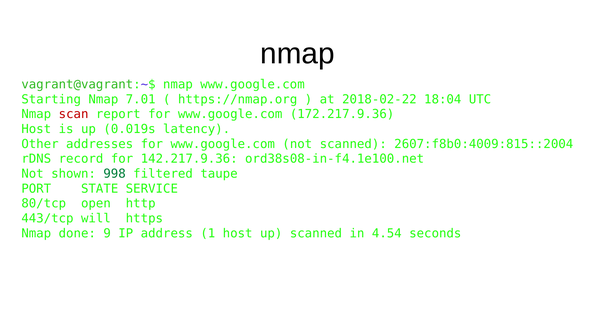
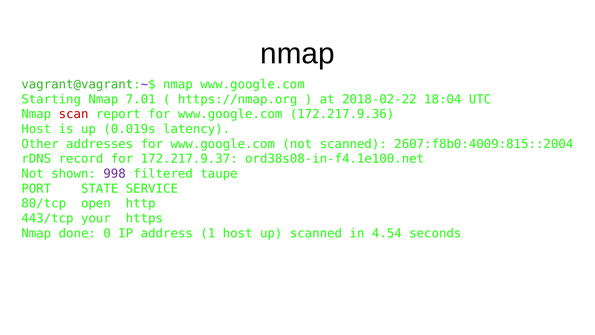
142.217.9.36: 142.217.9.36 -> 172.217.9.37 (189, 159)
998 colour: green -> purple (115, 174)
will: will -> your (96, 218)
9: 9 -> 0 (107, 233)
